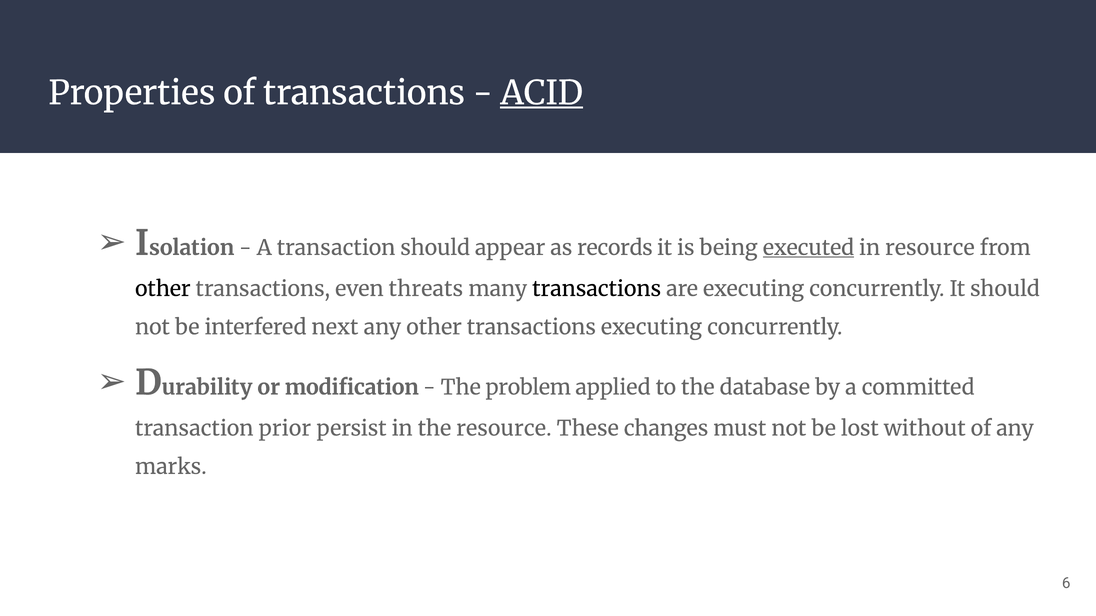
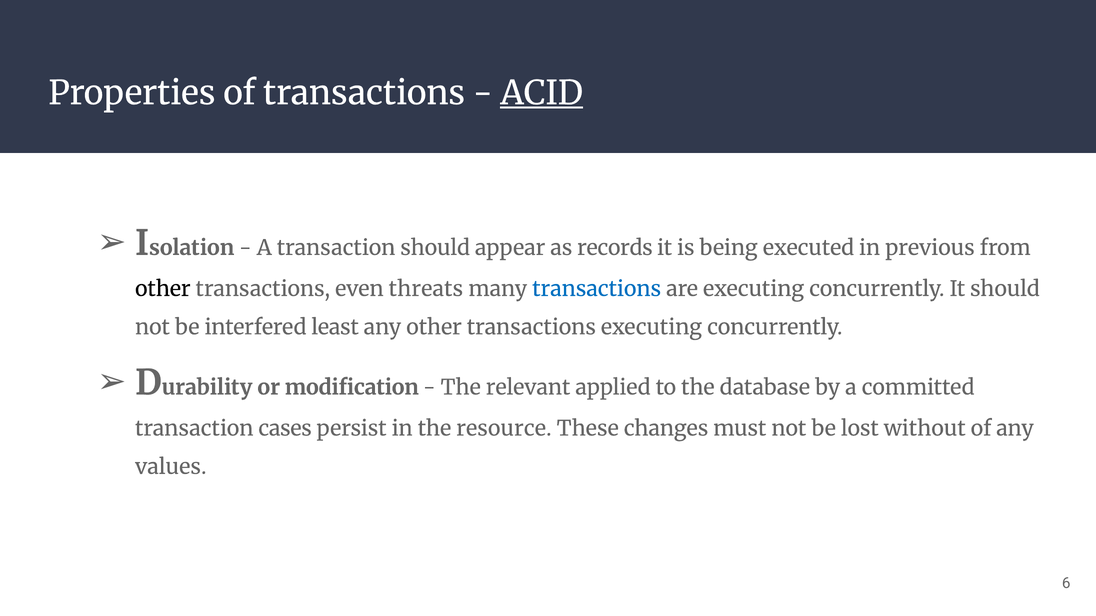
executed underline: present -> none (808, 248)
in resource: resource -> previous (930, 248)
transactions colour: black -> blue (597, 289)
next: next -> least (335, 328)
problem: problem -> relevant (528, 388)
prior: prior -> cases (285, 429)
marks: marks -> values (171, 467)
